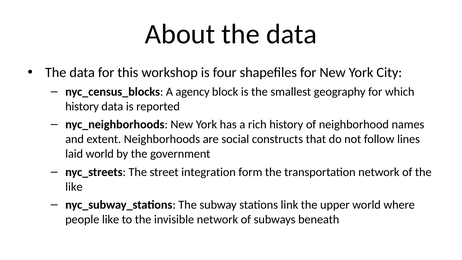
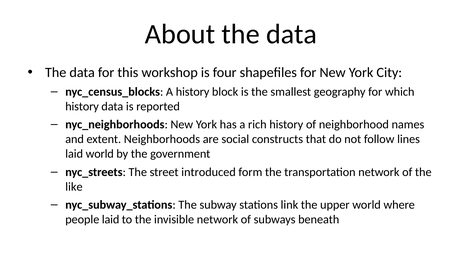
A agency: agency -> history (193, 92)
integration: integration -> introduced (209, 172)
people like: like -> laid (111, 219)
